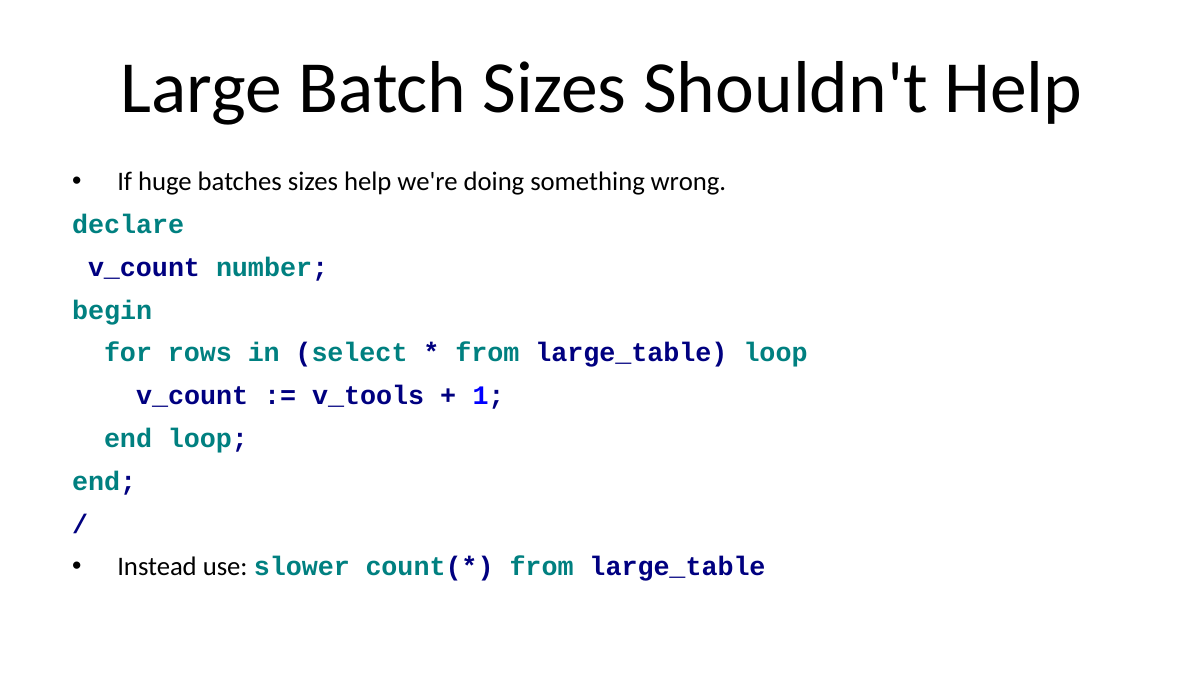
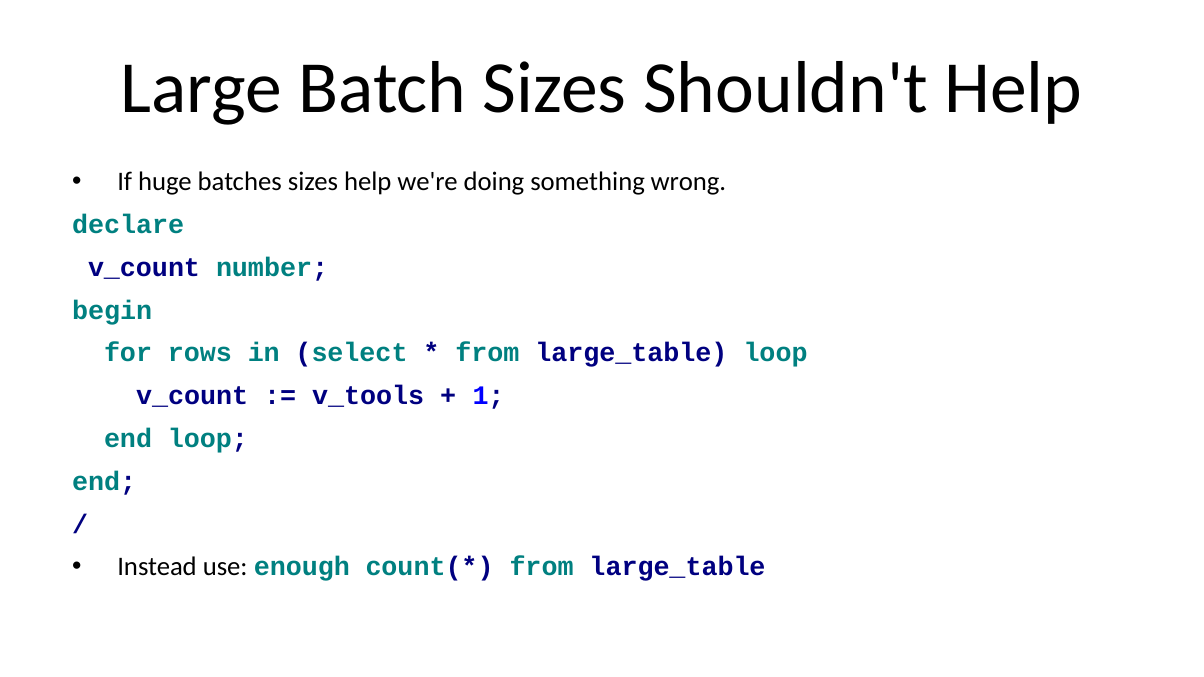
slower: slower -> enough (302, 567)
